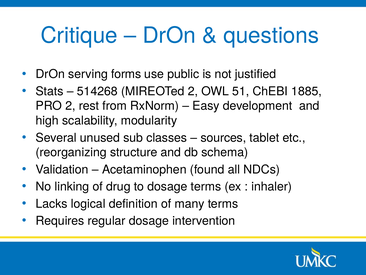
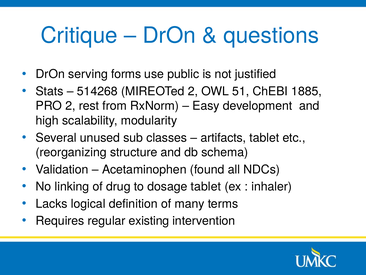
sources: sources -> artifacts (223, 137)
dosage terms: terms -> tablet (206, 186)
regular dosage: dosage -> existing (149, 220)
